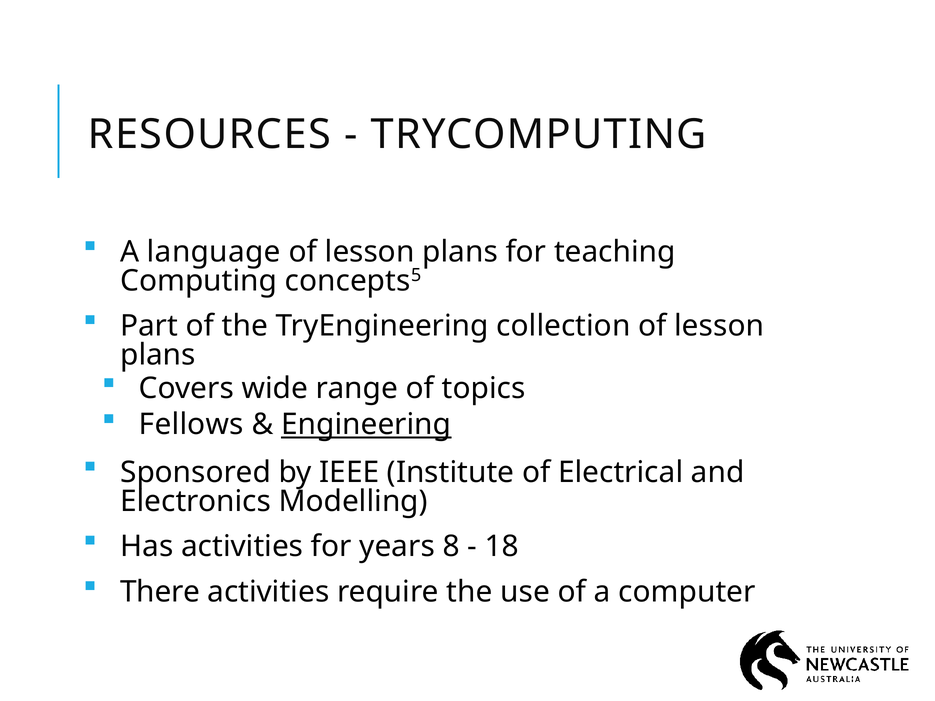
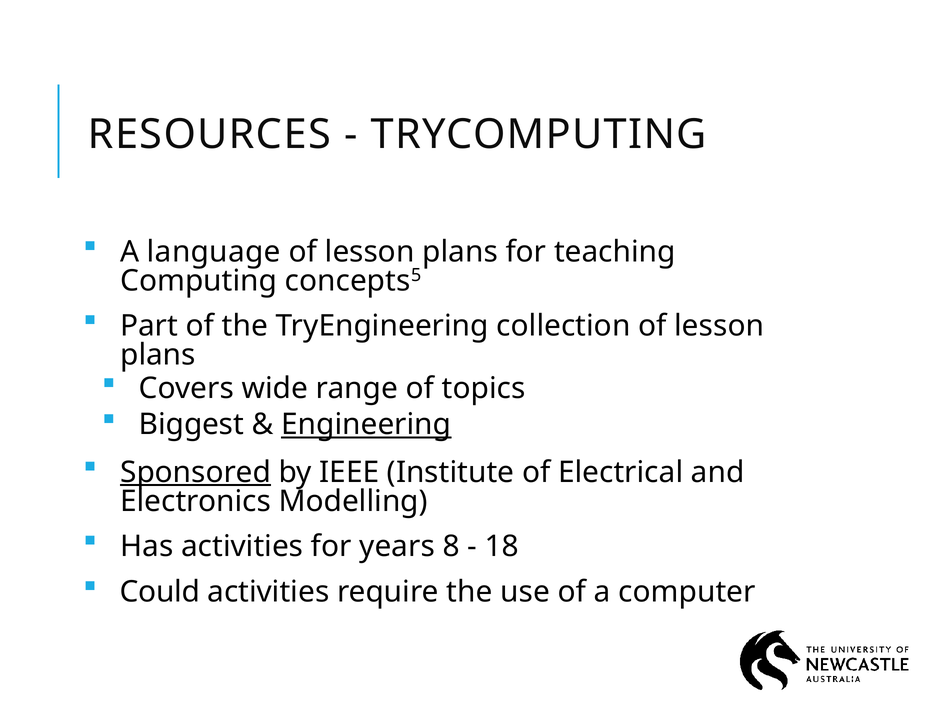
Fellows: Fellows -> Biggest (191, 425)
Sponsored underline: none -> present (196, 472)
There: There -> Could (160, 592)
